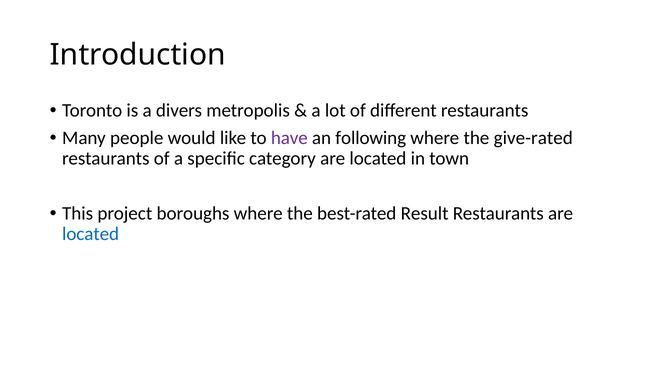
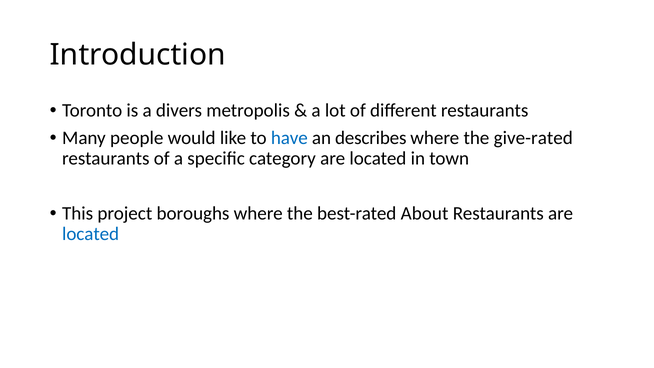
have colour: purple -> blue (289, 138)
following: following -> describes (371, 138)
Result: Result -> About (425, 213)
